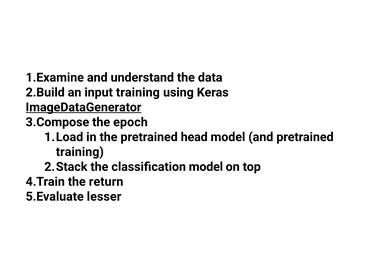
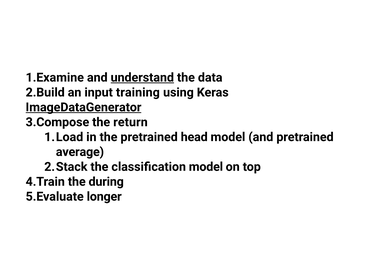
understand underline: none -> present (142, 77)
epoch: epoch -> return (130, 122)
training: training -> average (80, 152)
return: return -> during (106, 182)
lesser: lesser -> longer (104, 197)
